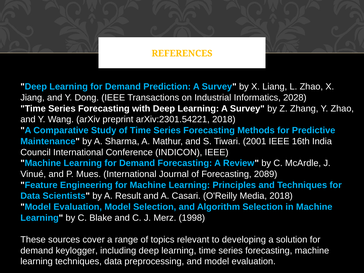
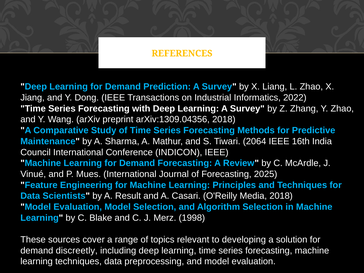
2028: 2028 -> 2022 (295, 98)
arXiv:2301.54221: arXiv:2301.54221 -> arXiv:1309.04356 (173, 119)
2001: 2001 -> 2064 (255, 141)
2089: 2089 -> 2025 (266, 174)
keylogger: keylogger -> discreetly (77, 251)
